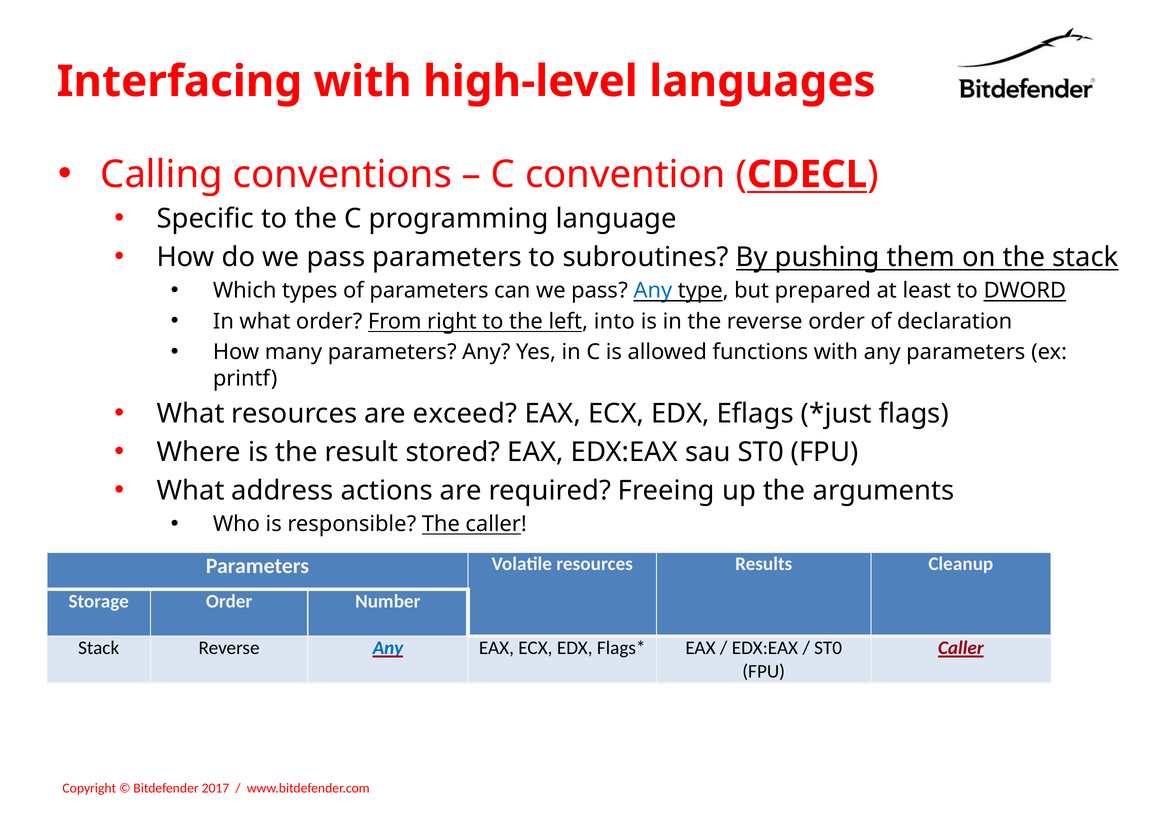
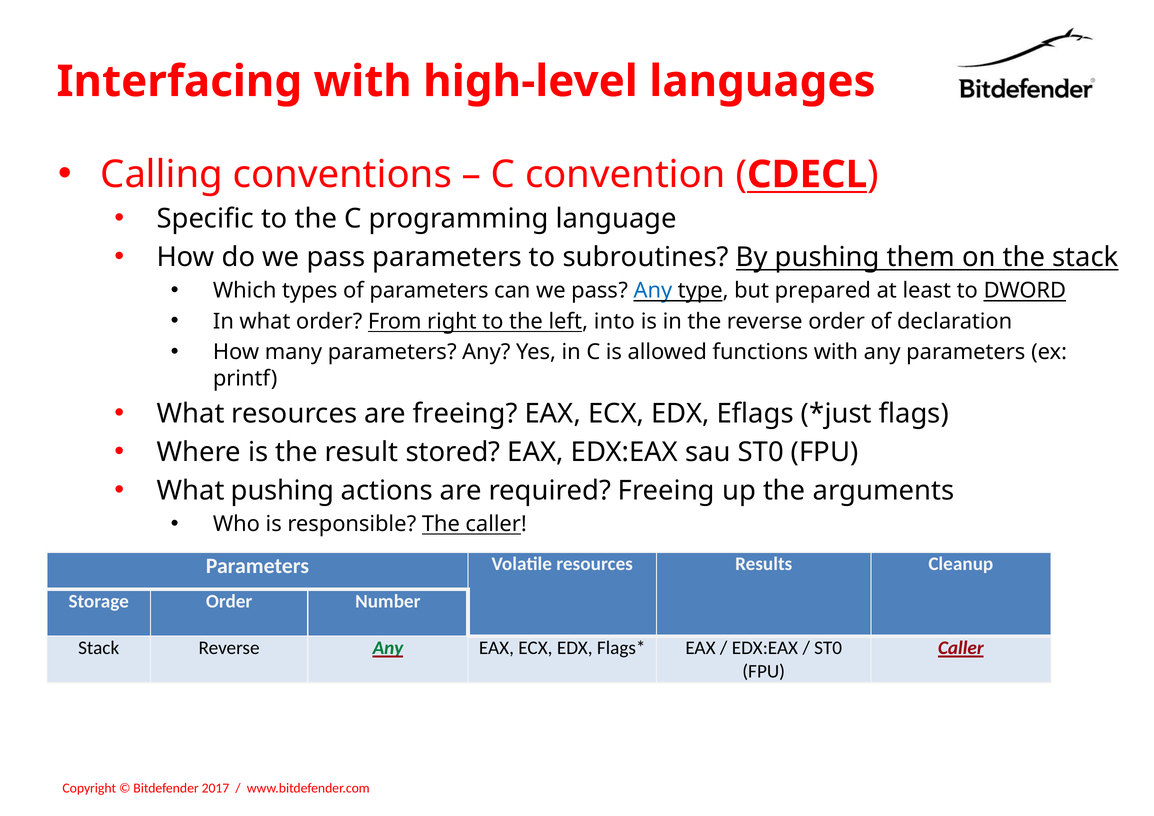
are exceed: exceed -> freeing (465, 414)
What address: address -> pushing (283, 491)
Any colour: blue -> green (388, 648)
